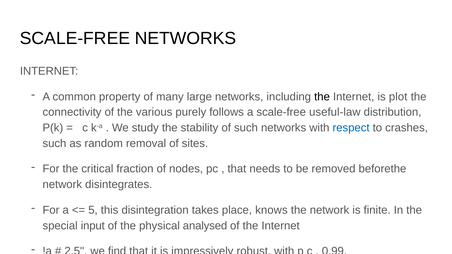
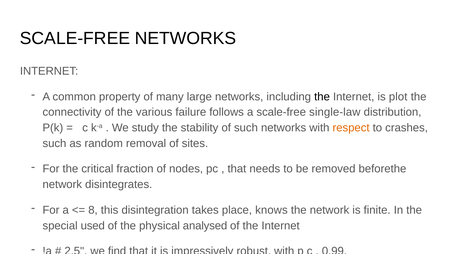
purely: purely -> failure (191, 112)
useful-law: useful-law -> single-law (335, 112)
respect colour: blue -> orange (351, 128)
5: 5 -> 8 (93, 210)
input: input -> used (93, 226)
